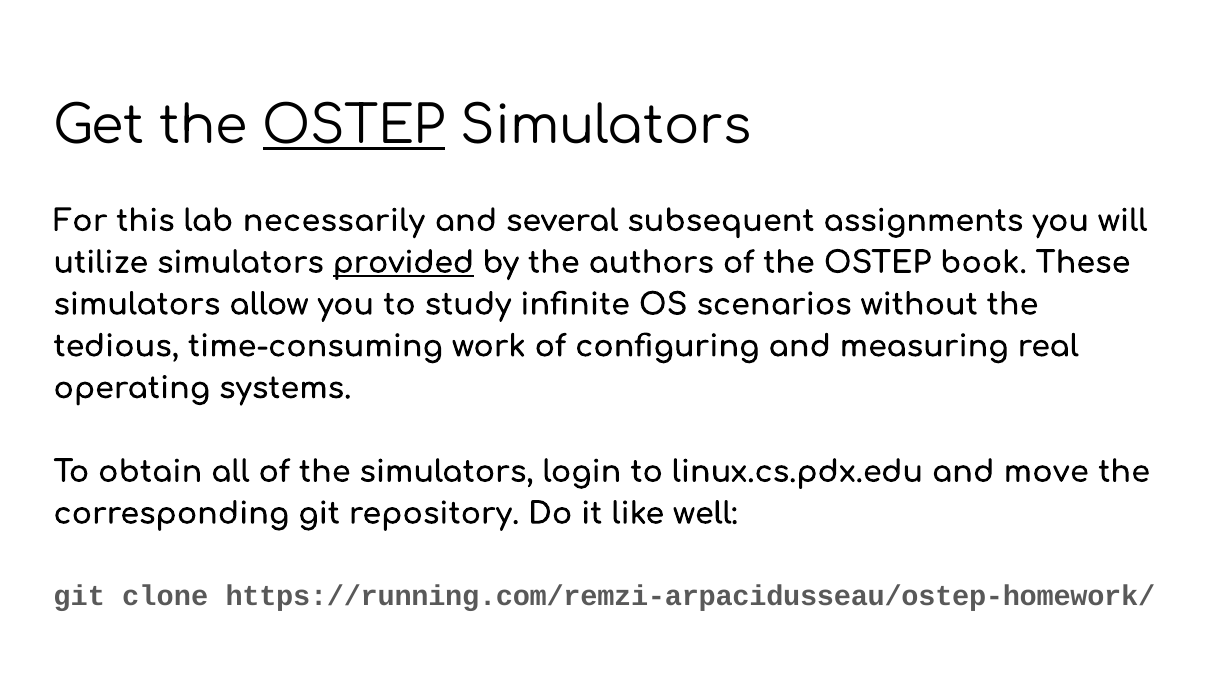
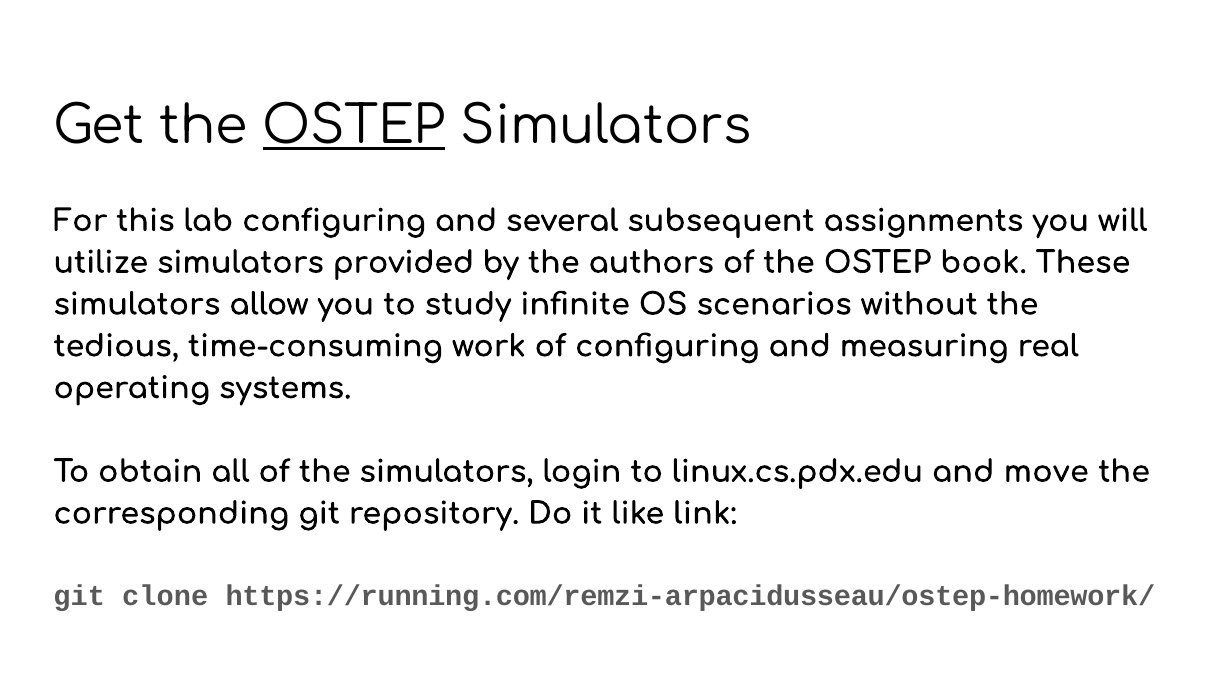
lab necessarily: necessarily -> configuring (334, 221)
provided underline: present -> none (403, 263)
well: well -> link (705, 514)
